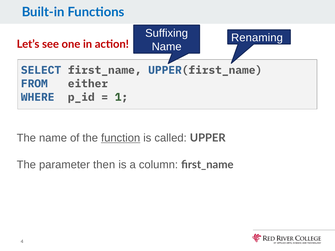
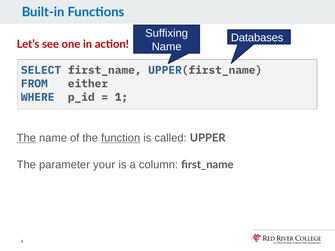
Renaming: Renaming -> Databases (257, 38)
The underline: none -> present (26, 138)
then: then -> your (104, 165)
